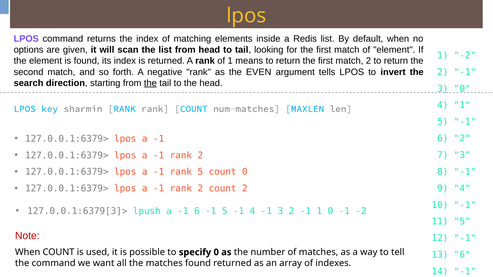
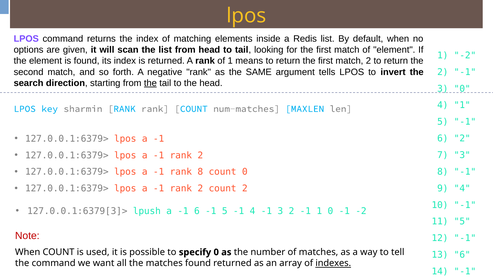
EVEN: EVEN -> SAME (259, 72)
rank 5: 5 -> 8 (200, 172)
indexes underline: none -> present (333, 264)
